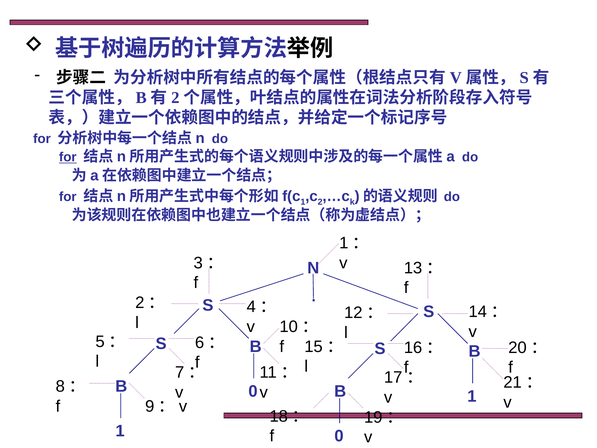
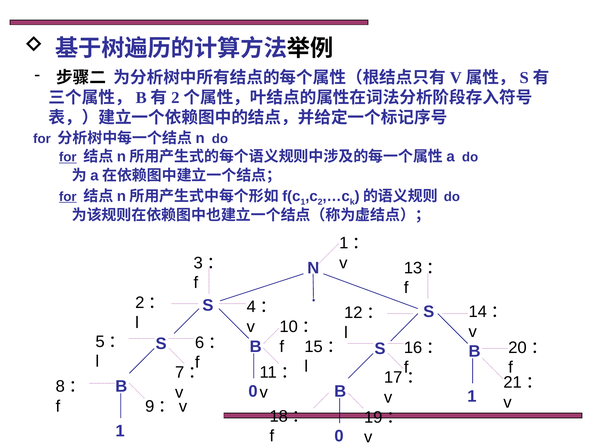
for underline: none -> present (68, 197)
